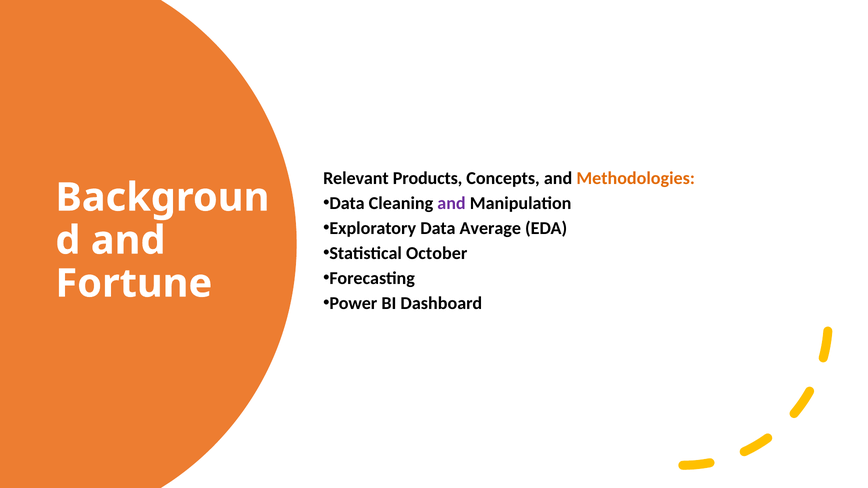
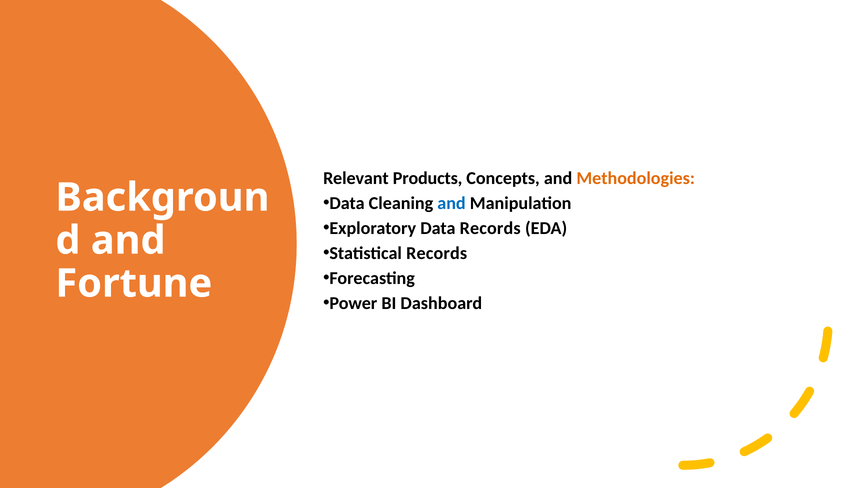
and colour: purple -> blue (451, 203)
Data Average: Average -> Records (490, 228)
Statistical October: October -> Records (437, 253)
